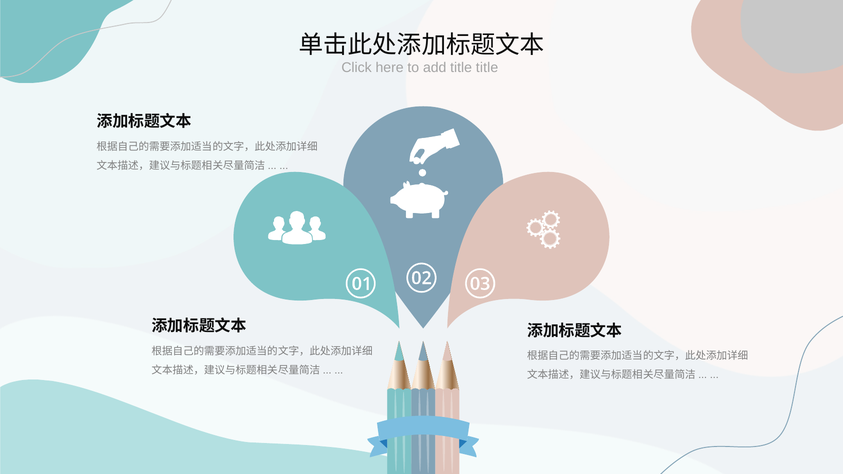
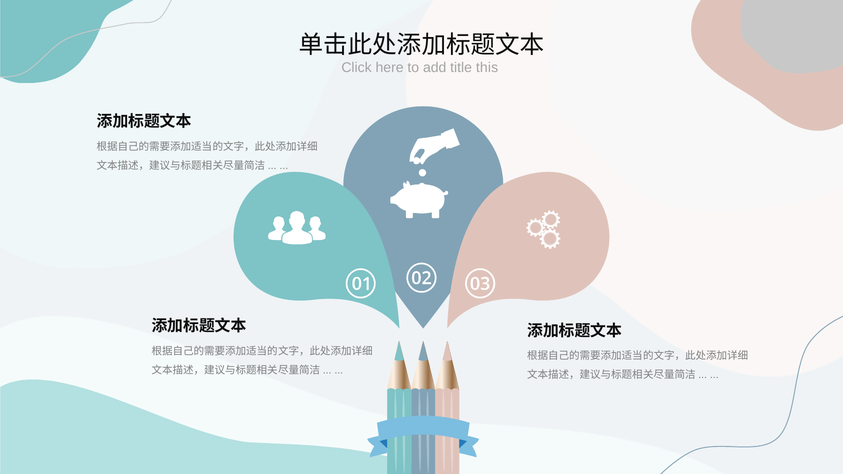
title title: title -> this (487, 68)
